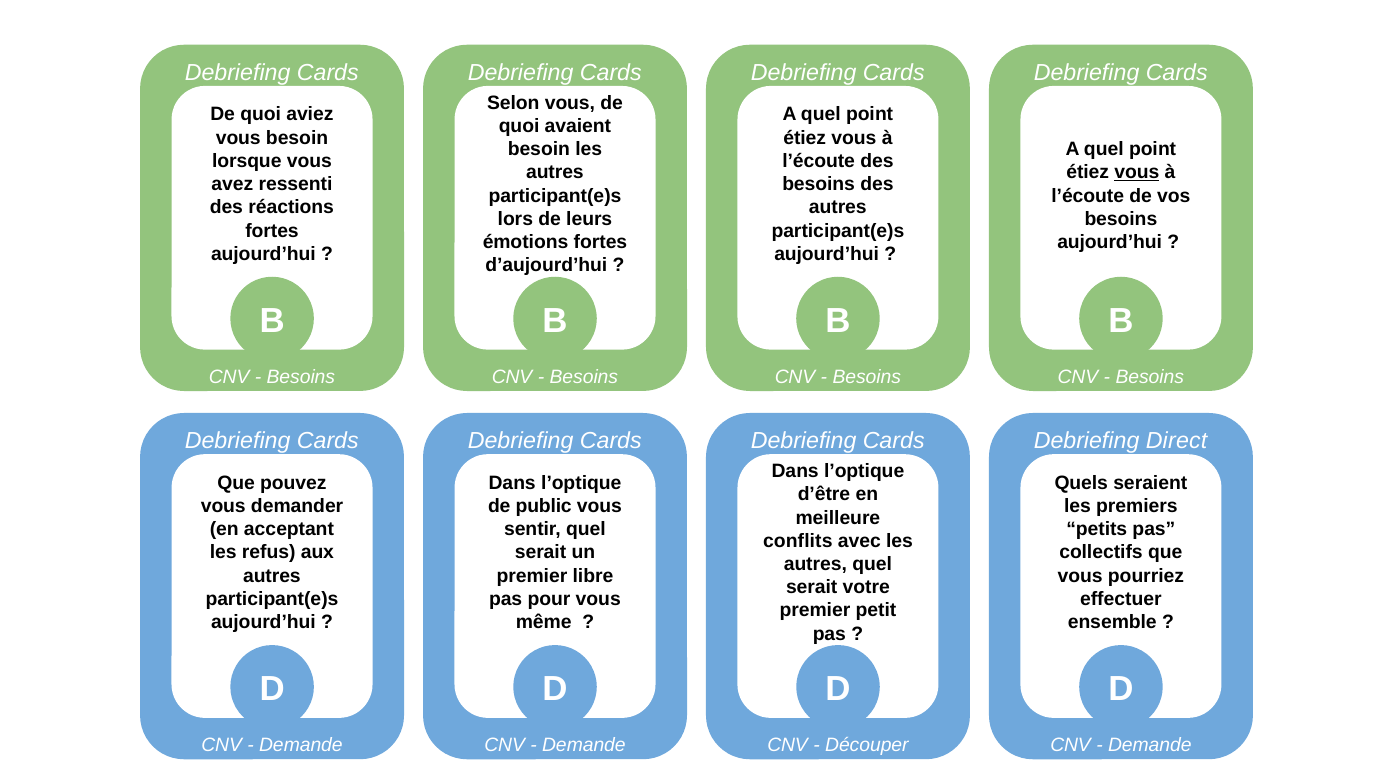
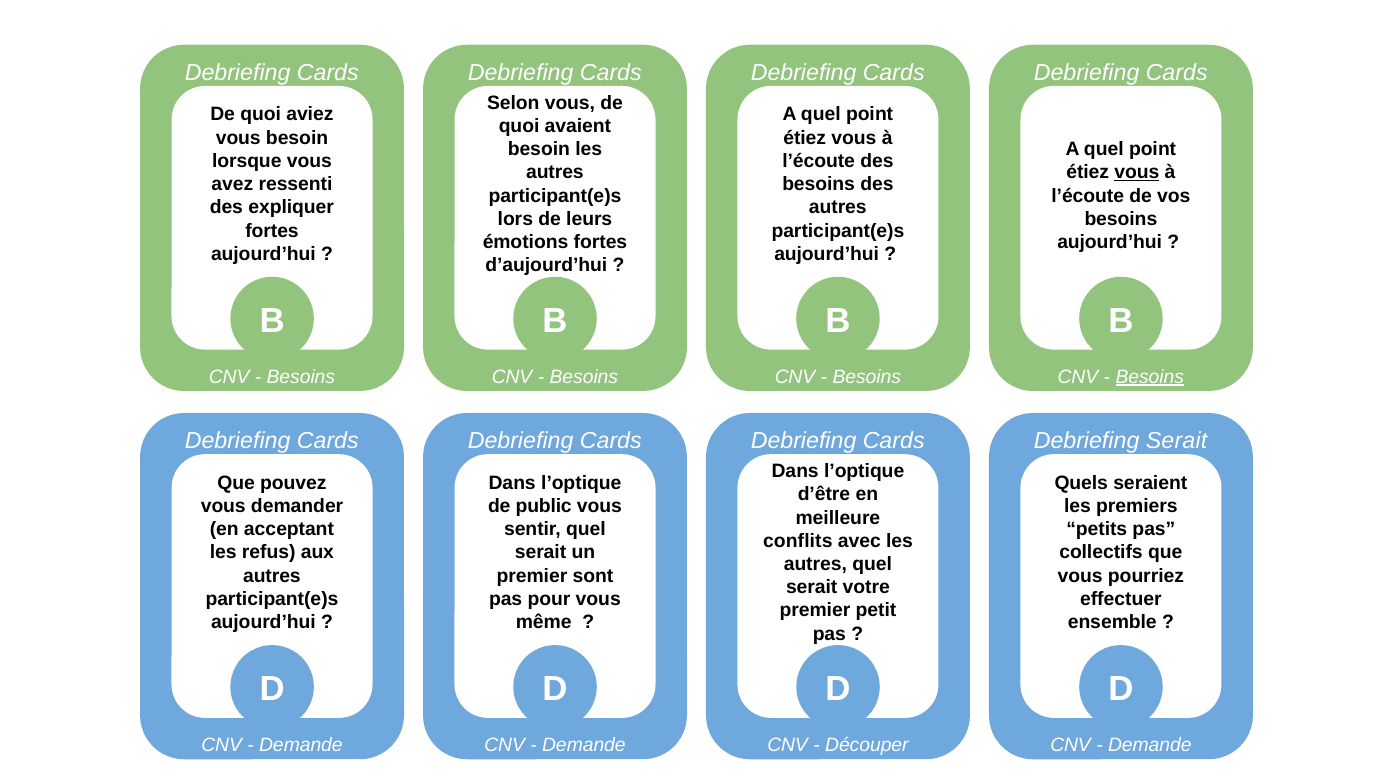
réactions: réactions -> expliquer (291, 208)
Besoins underline: none -> present (1150, 377)
Debriefing Direct: Direct -> Serait (1177, 442)
libre: libre -> sont (593, 576)
